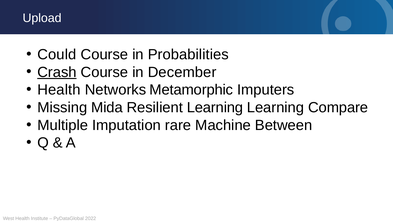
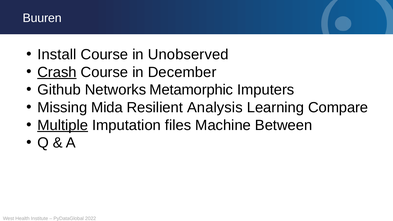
Upload: Upload -> Buuren (42, 18)
Could: Could -> Install (57, 54)
Probabilities: Probabilities -> Unobserved (188, 54)
Health: Health -> Github (59, 90)
Resilient Learning: Learning -> Analysis (215, 108)
Multiple underline: none -> present (63, 125)
rare: rare -> files (178, 125)
